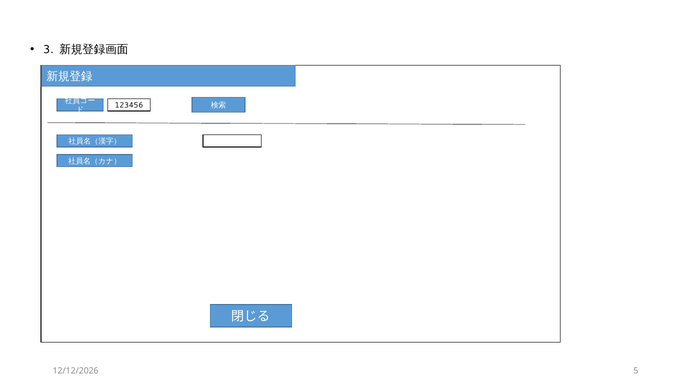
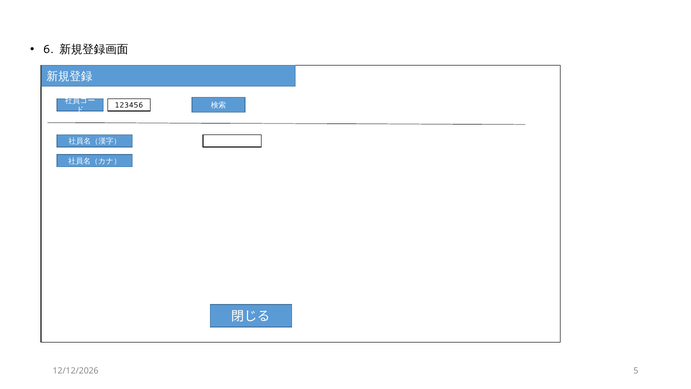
3: 3 -> 6 (48, 49)
